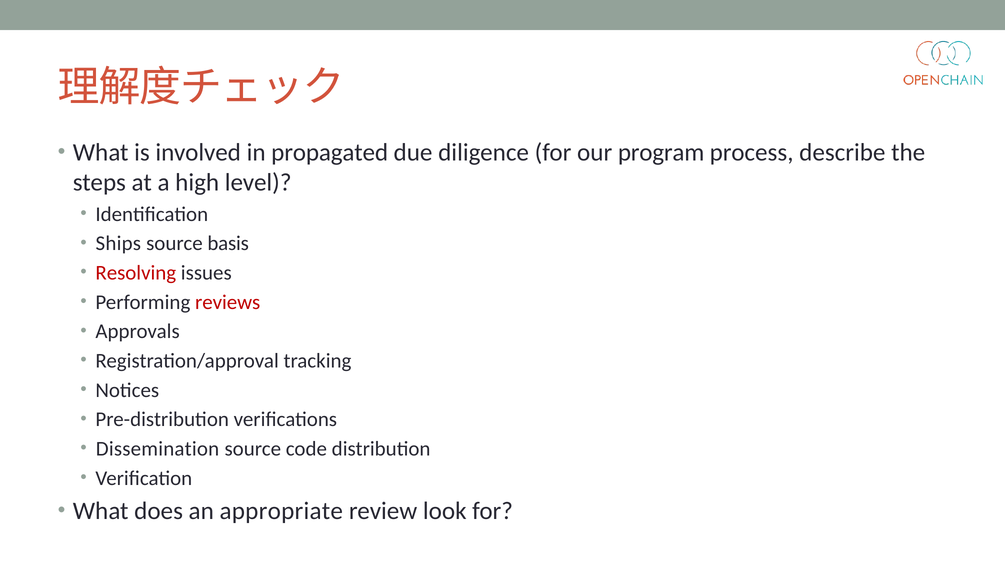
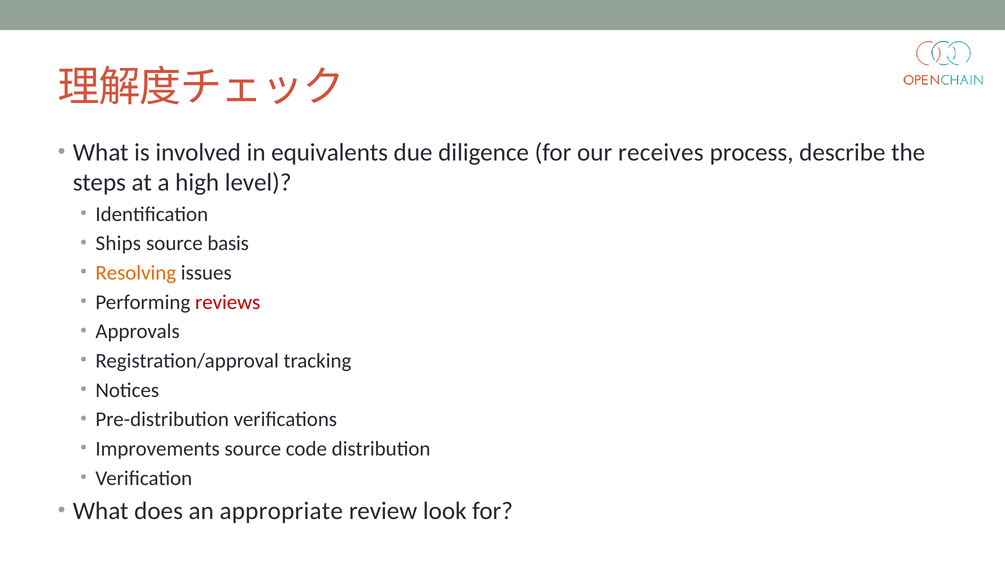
propagated: propagated -> equivalents (330, 153)
program: program -> receives (661, 153)
Resolving colour: red -> orange (136, 273)
Dissemination: Dissemination -> Improvements (158, 449)
